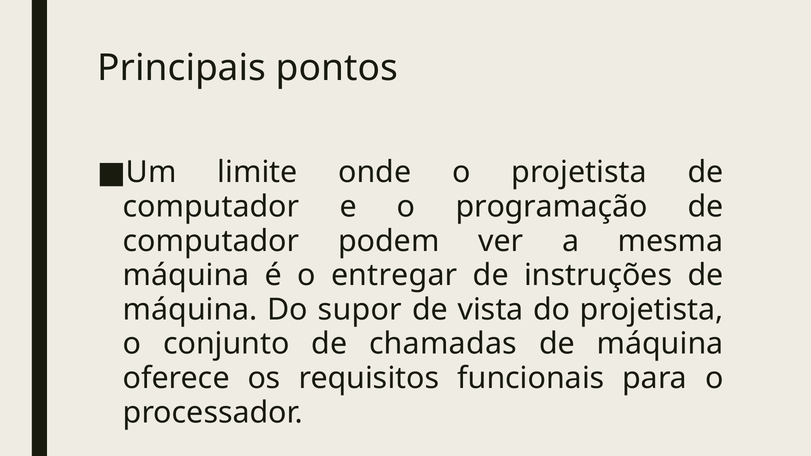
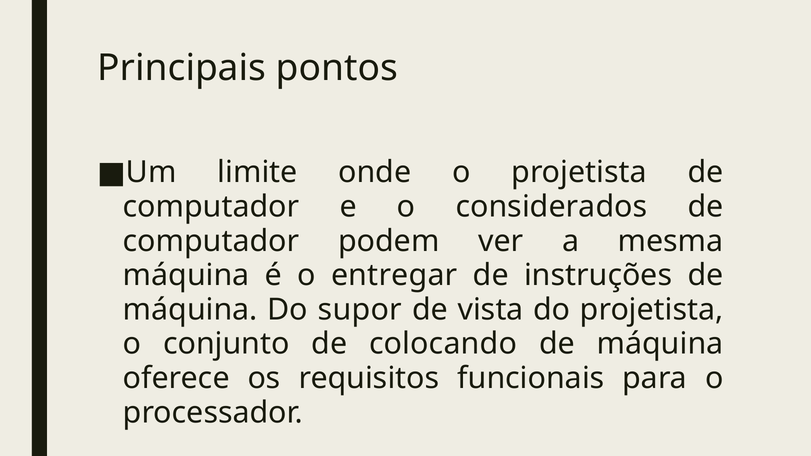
programação: programação -> considerados (551, 207)
chamadas: chamadas -> colocando (443, 344)
